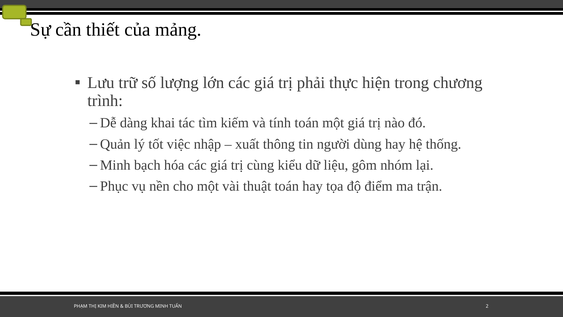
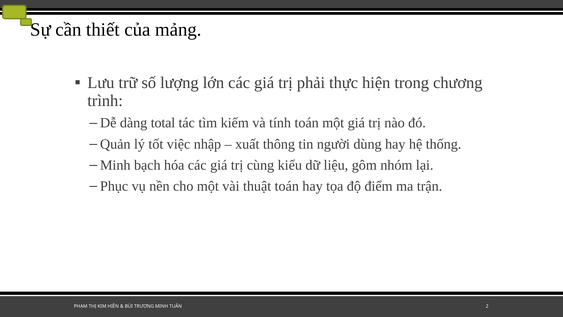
khai: khai -> total (163, 123)
